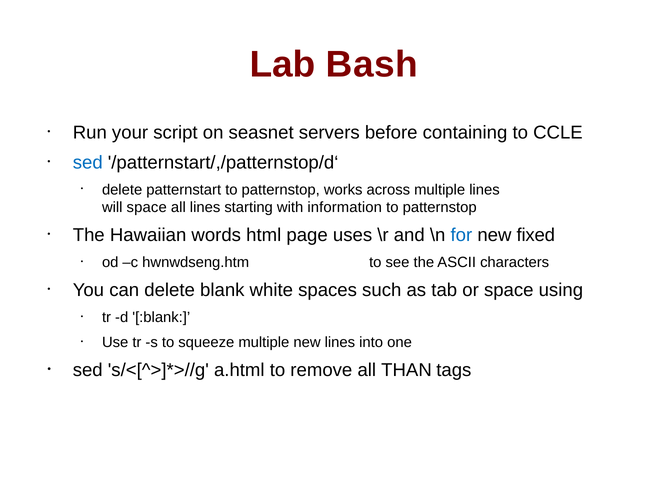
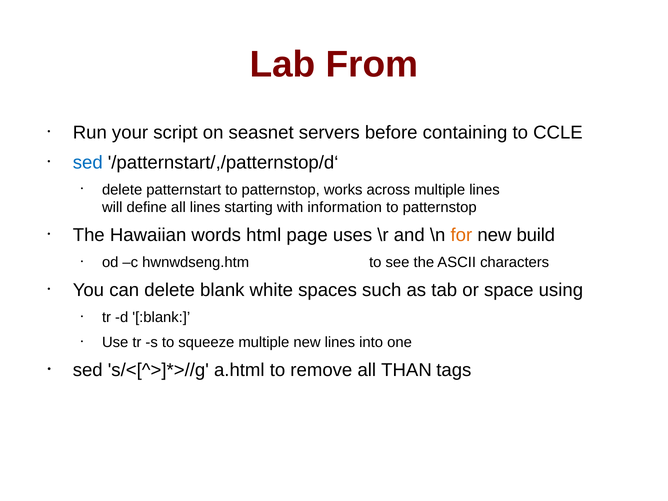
Bash: Bash -> From (372, 64)
will space: space -> define (147, 207)
for colour: blue -> orange (461, 235)
fixed: fixed -> build (536, 235)
